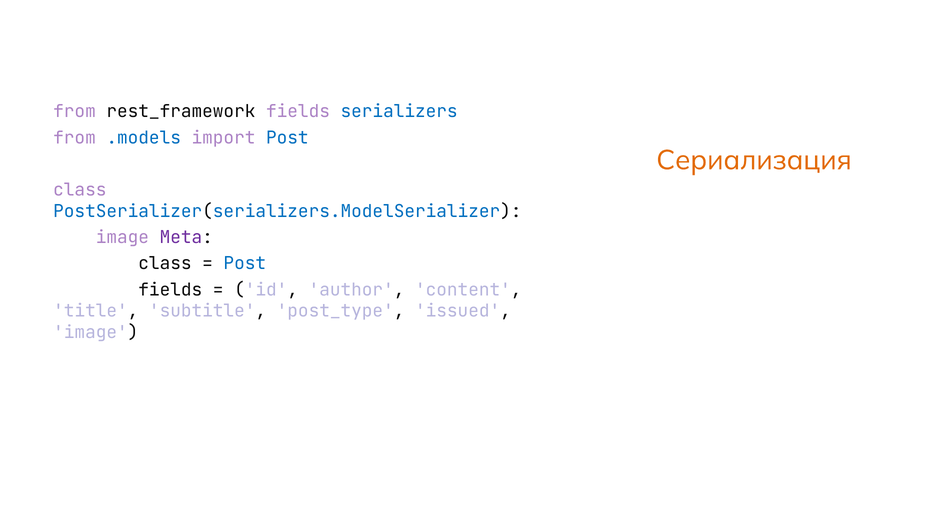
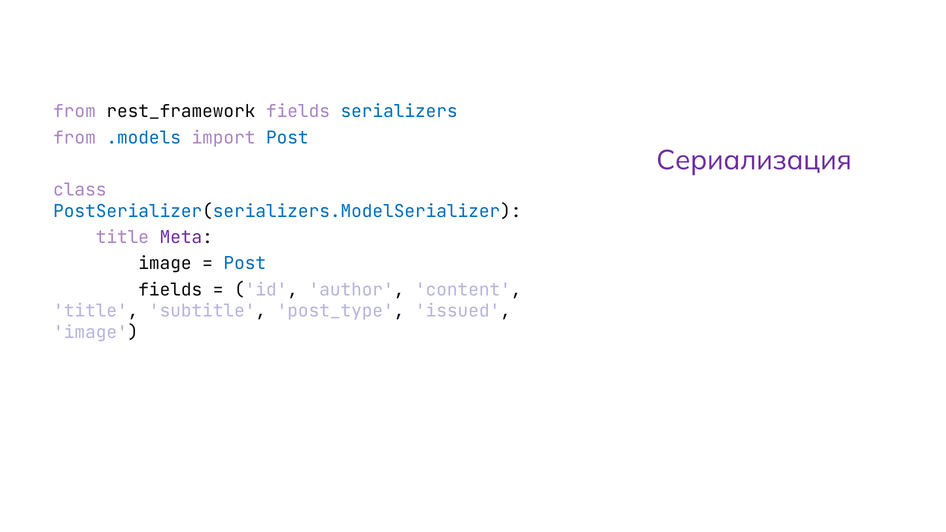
Сериализация colour: orange -> purple (754, 160)
image: image -> title (122, 237)
class: class -> image (165, 264)
